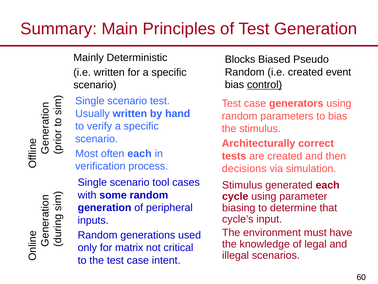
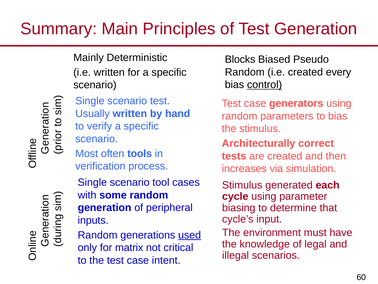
event: event -> every (338, 72)
often each: each -> tools (140, 153)
decisions: decisions -> increases (244, 168)
used underline: none -> present (190, 235)
